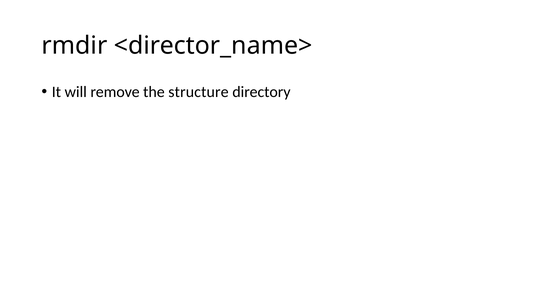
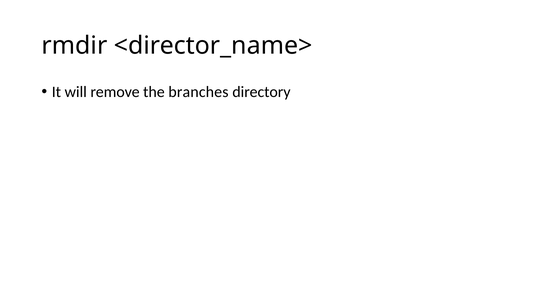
structure: structure -> branches (198, 92)
